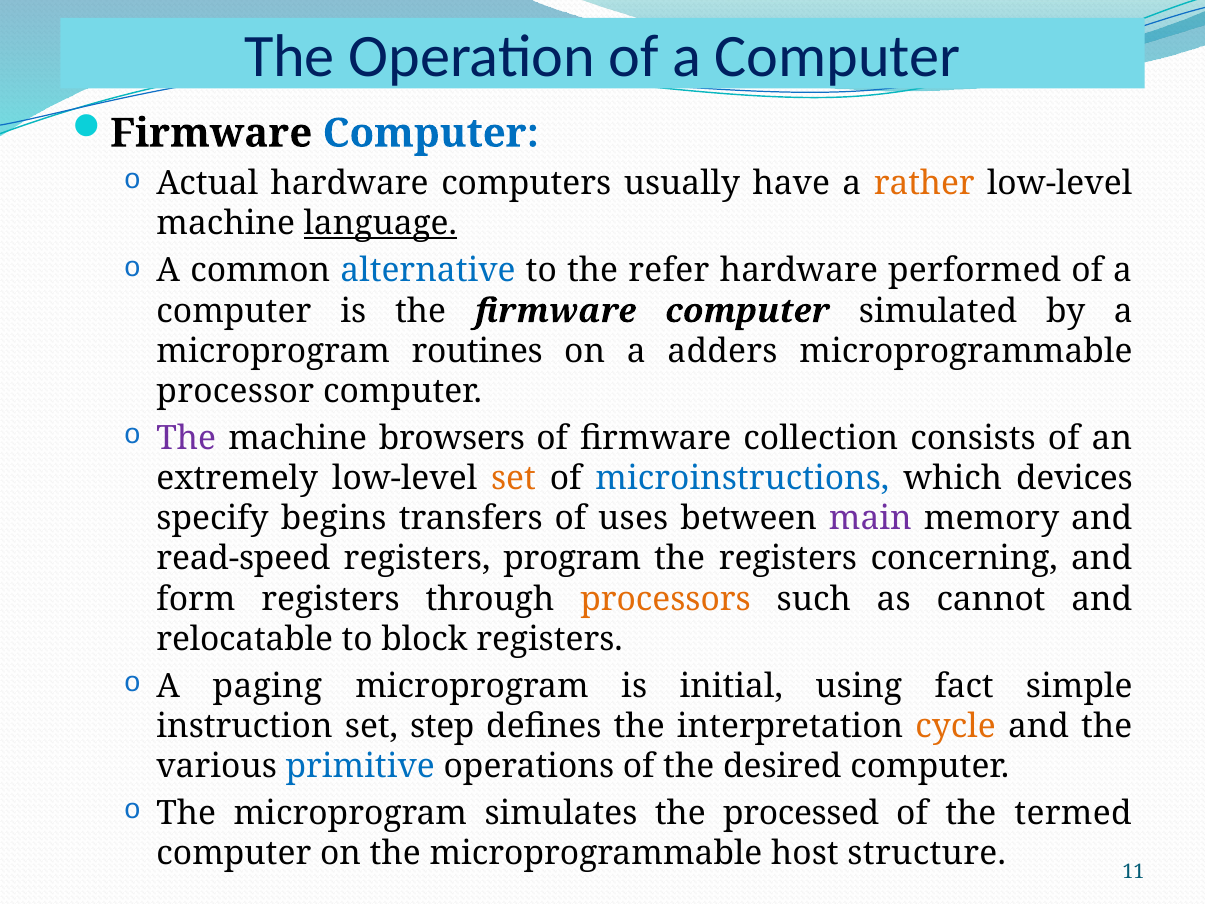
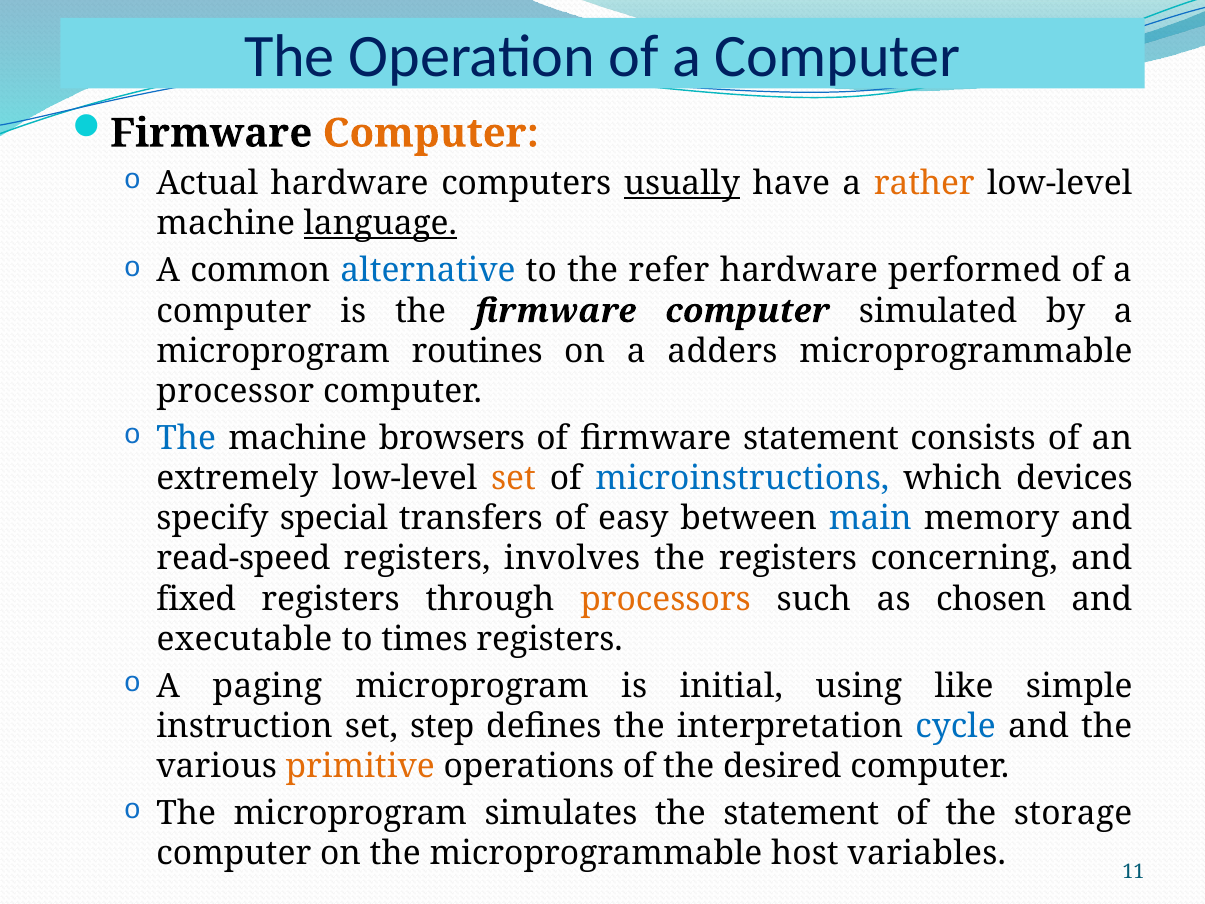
Computer colour: blue -> orange (431, 133)
usually underline: none -> present (682, 184)
The colour: purple -> blue (186, 438)
firmware collection: collection -> statement (821, 438)
begins: begins -> special (334, 519)
uses: uses -> easy (633, 519)
main colour: purple -> blue (870, 519)
program: program -> involves (572, 559)
form: form -> fixed (196, 599)
cannot: cannot -> chosen (991, 599)
relocatable: relocatable -> executable (244, 639)
block: block -> times (424, 639)
fact: fact -> like (964, 686)
cycle colour: orange -> blue (956, 726)
primitive colour: blue -> orange (360, 766)
the processed: processed -> statement (801, 813)
termed: termed -> storage (1073, 813)
structure: structure -> variables (927, 853)
